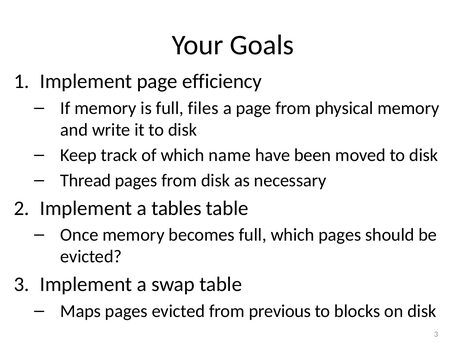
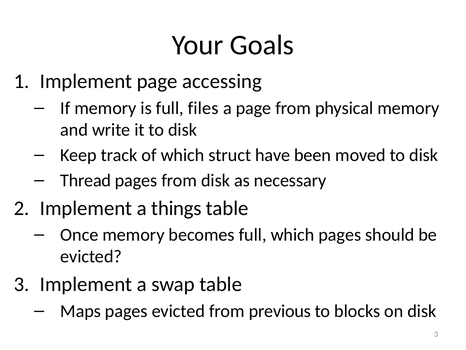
efficiency: efficiency -> accessing (222, 81)
name: name -> struct (230, 155)
tables: tables -> things (176, 208)
